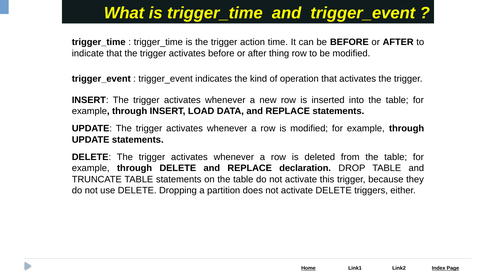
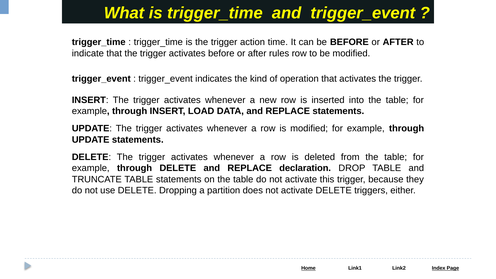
thing: thing -> rules (279, 53)
